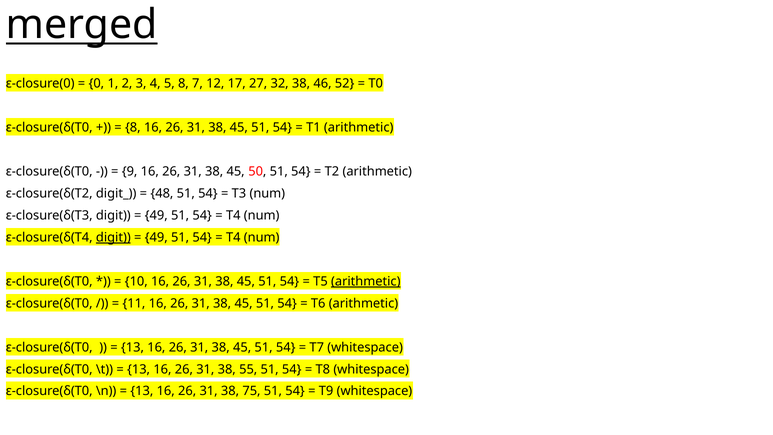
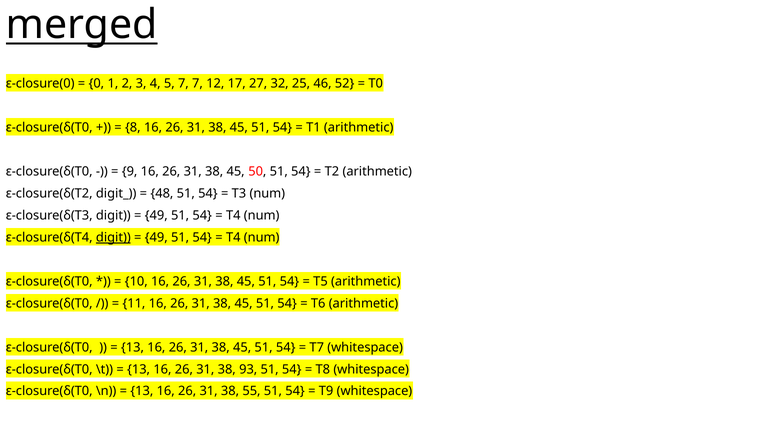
5 8: 8 -> 7 (183, 84)
32 38: 38 -> 25 (301, 84)
arithmetic underline: present -> none (366, 281)
55: 55 -> 93 (248, 369)
75: 75 -> 55 (252, 391)
